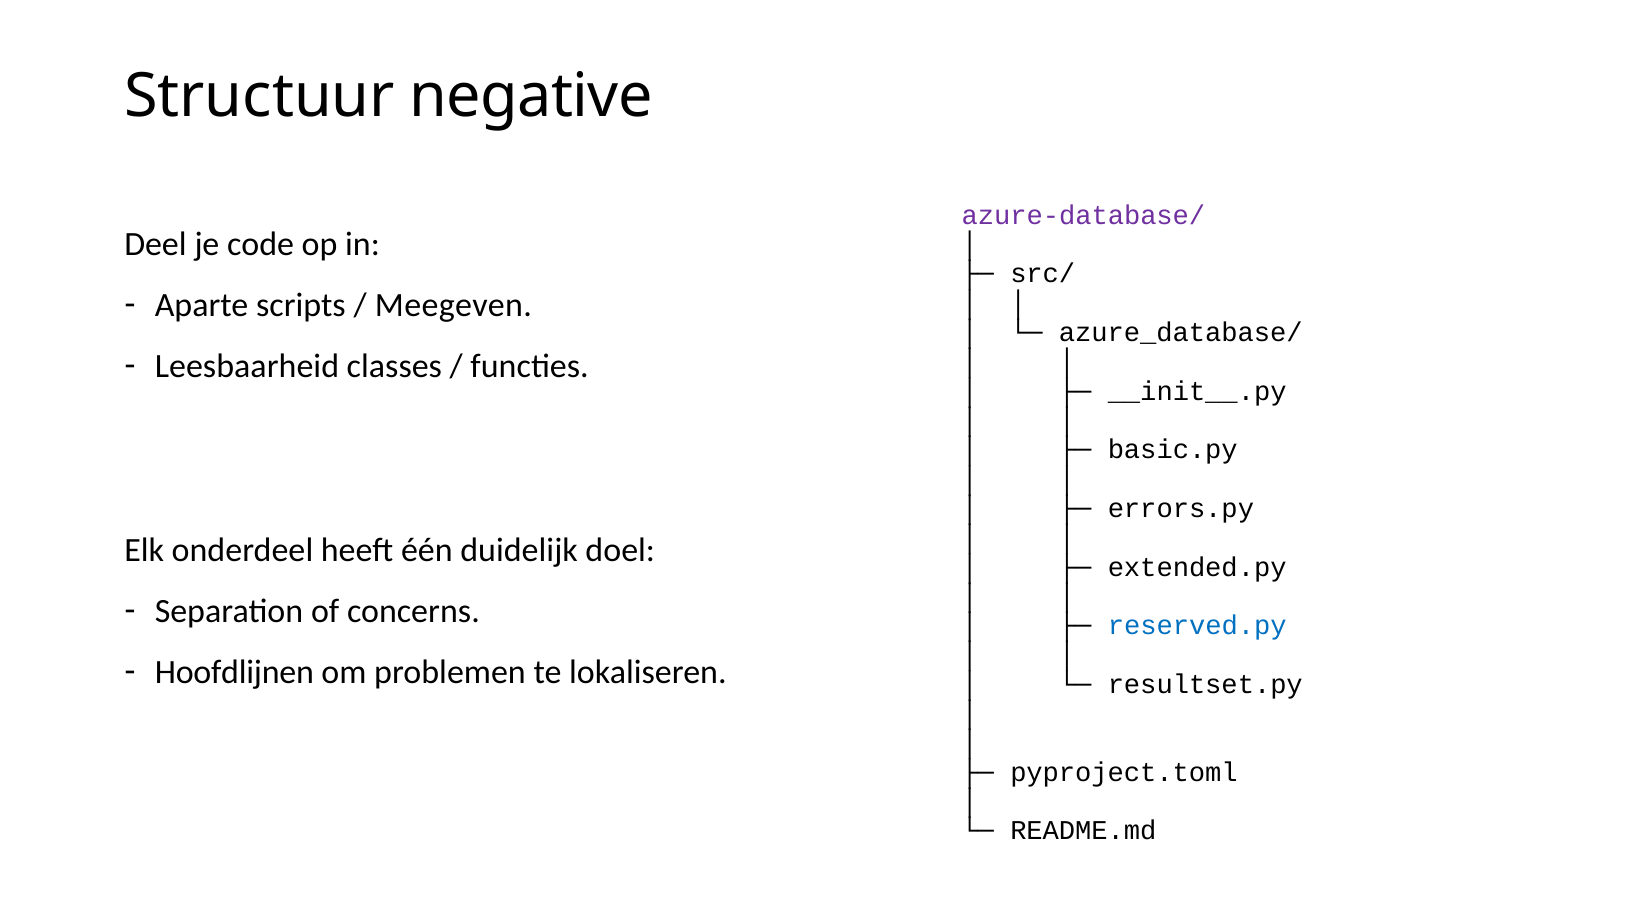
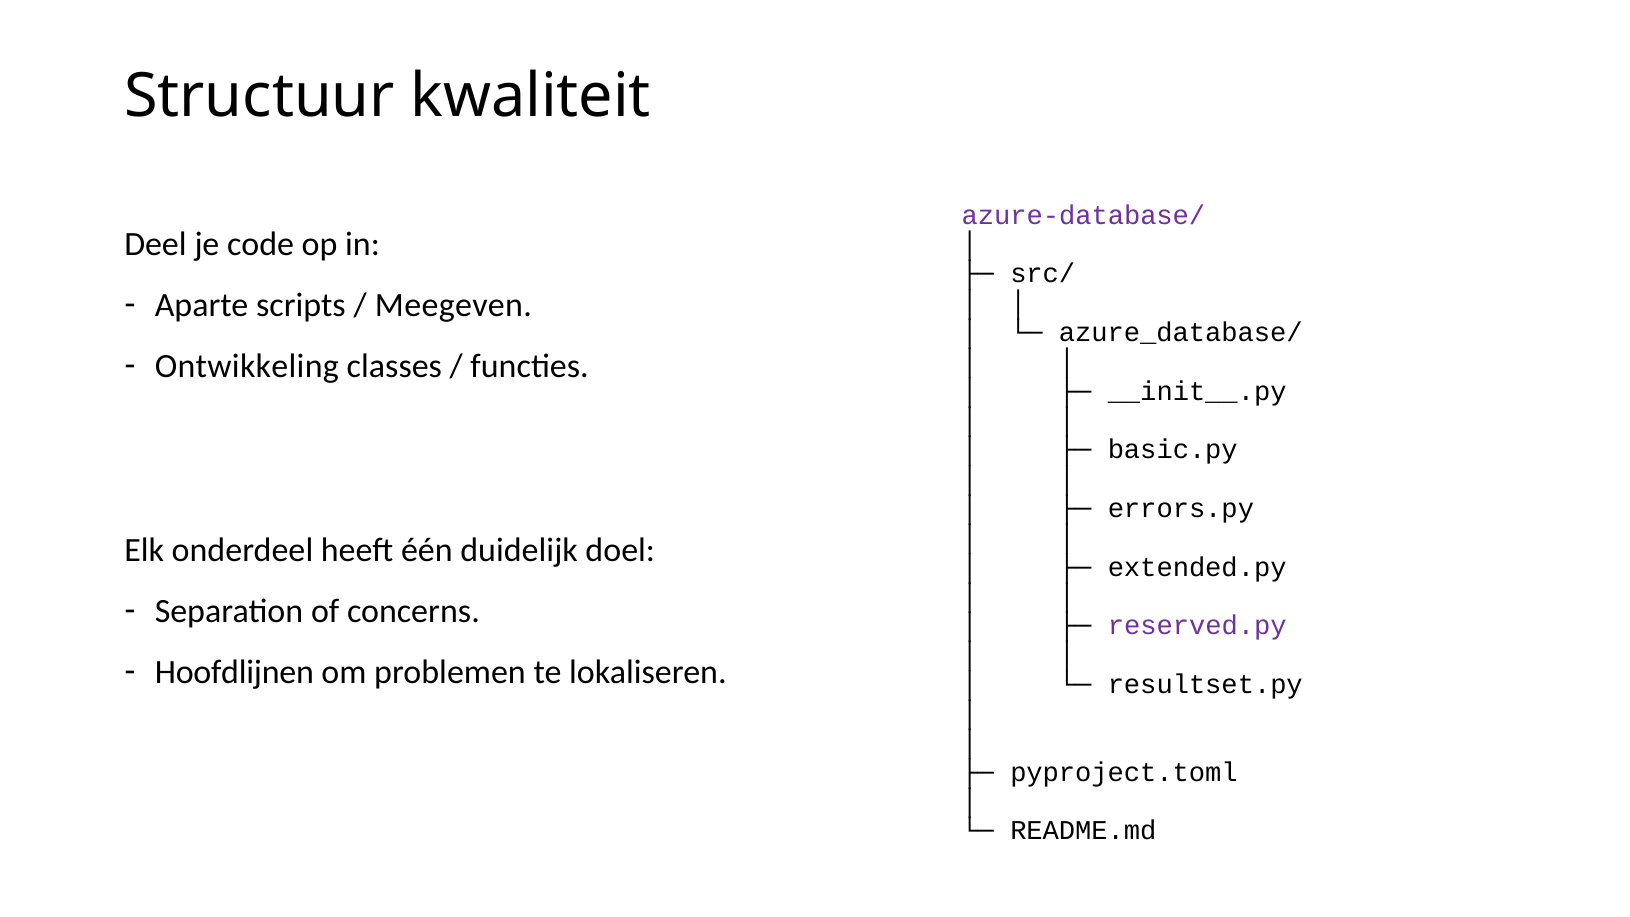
negative: negative -> kwaliteit (531, 96)
Leesbaarheid: Leesbaarheid -> Ontwikkeling (247, 366)
reserved.py colour: blue -> purple (1197, 626)
